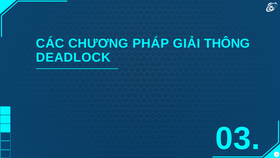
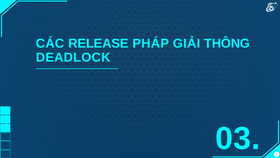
CHƯƠNG: CHƯƠNG -> RELEASE (98, 43)
